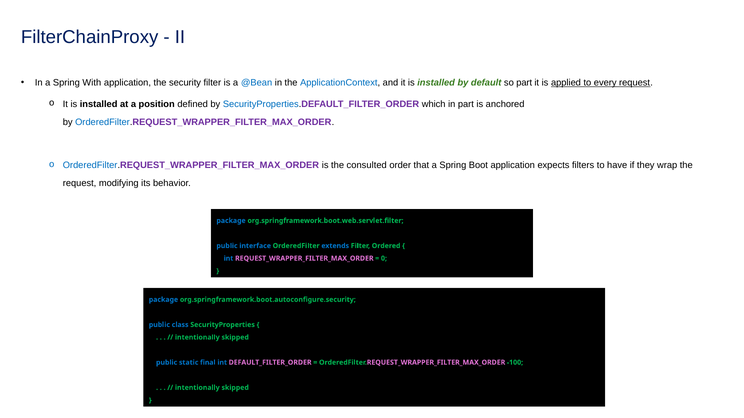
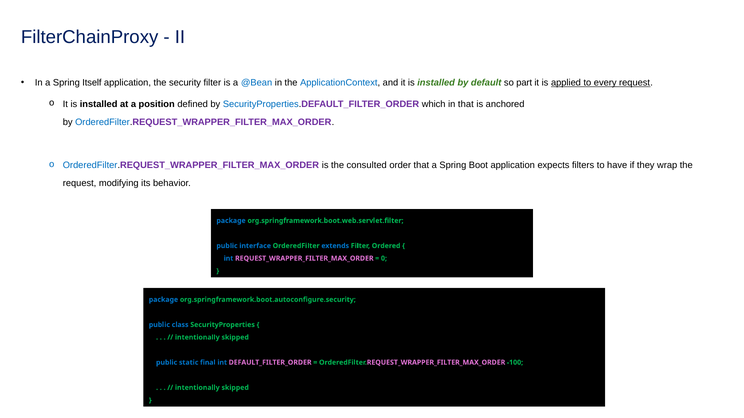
With: With -> Itself (92, 83)
in part: part -> that (466, 104)
